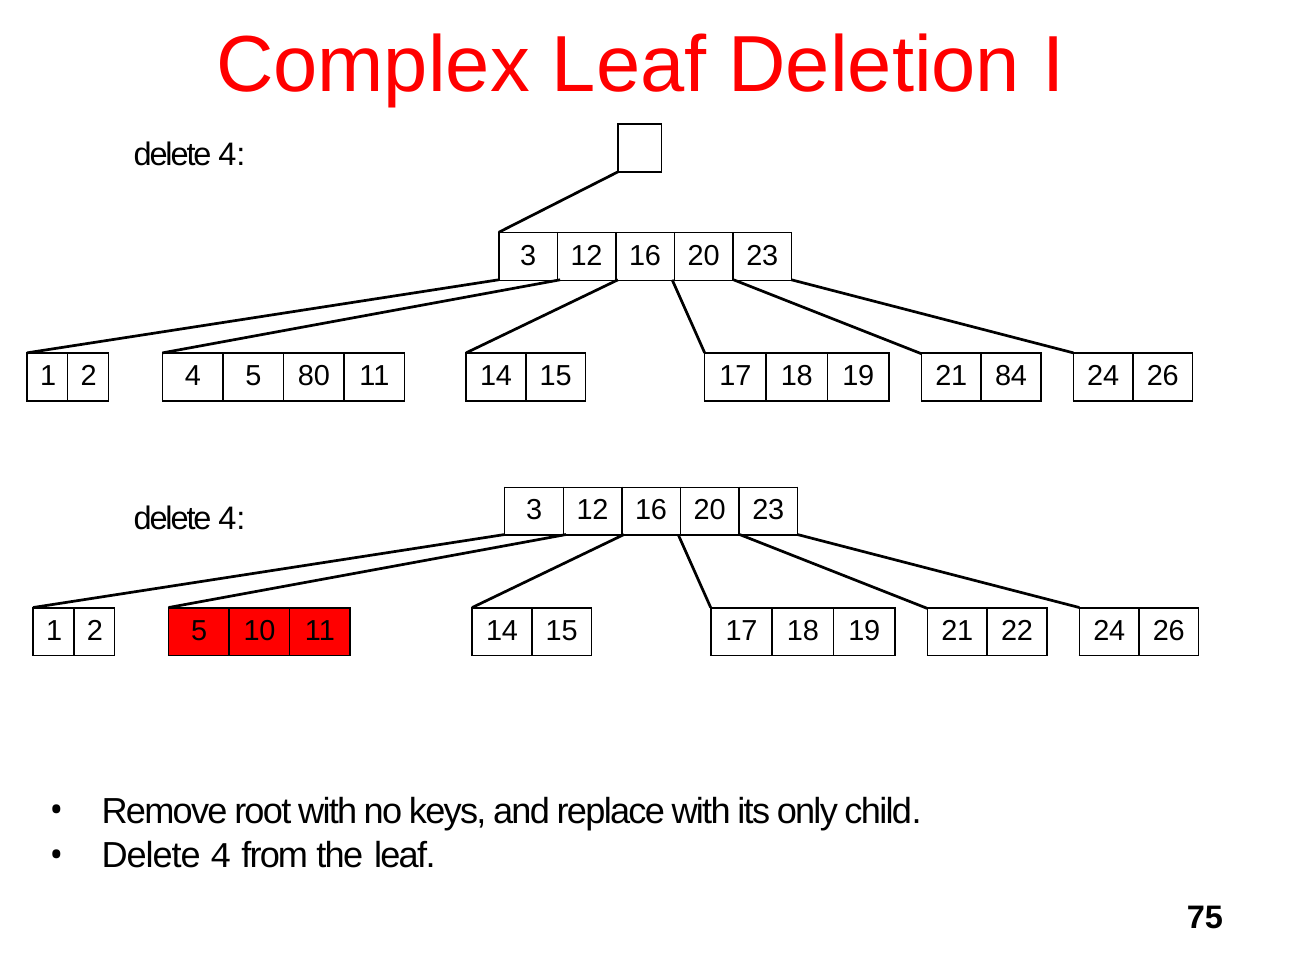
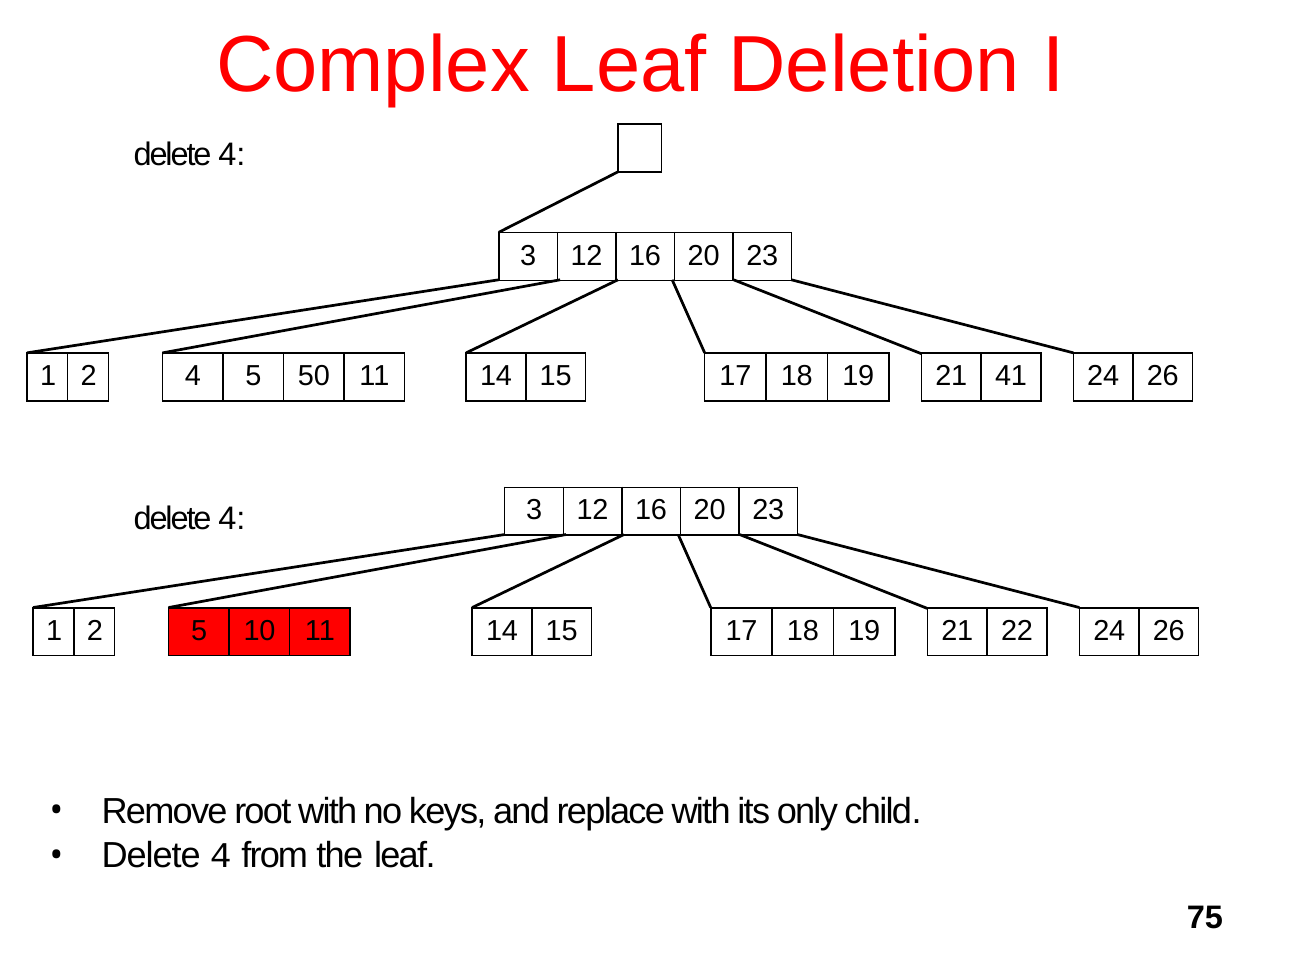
80: 80 -> 50 (314, 376)
84: 84 -> 41 (1011, 376)
